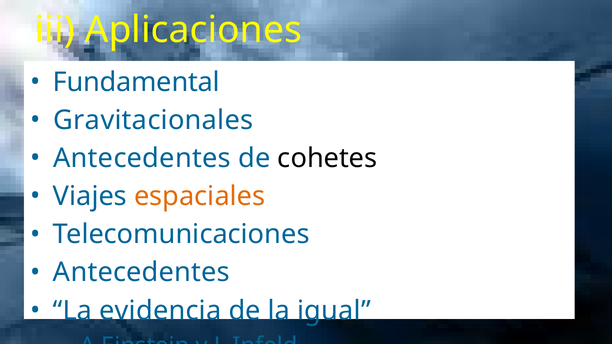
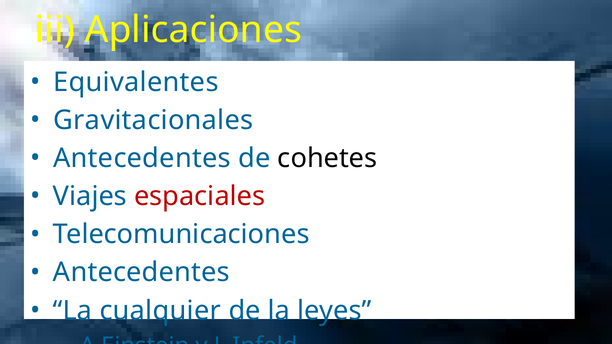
Fundamental: Fundamental -> Equivalentes (136, 82)
espaciales colour: orange -> red (200, 197)
evidencia: evidencia -> cualquier (160, 311)
igual: igual -> leyes (334, 311)
